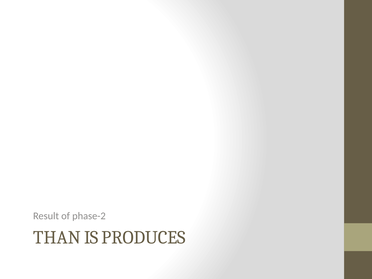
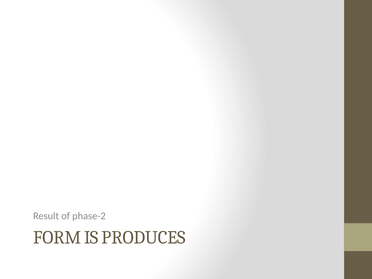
THAN: THAN -> FORM (57, 238)
